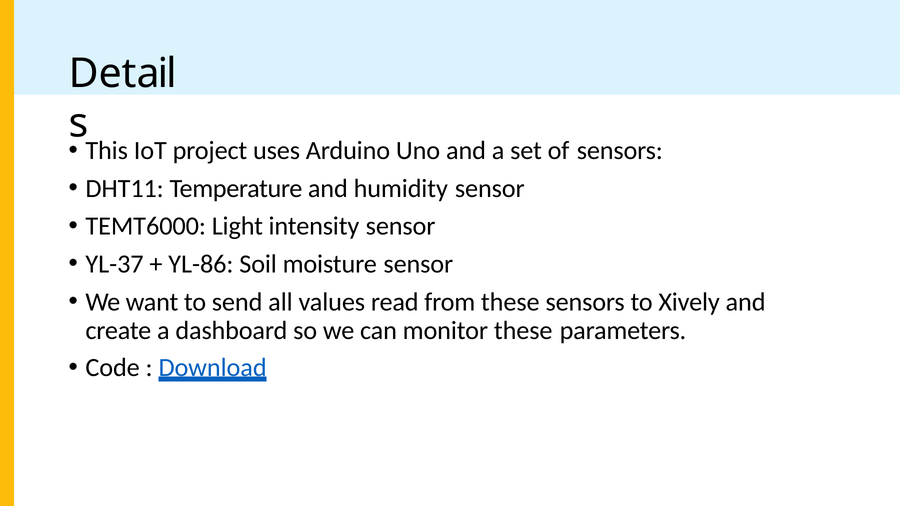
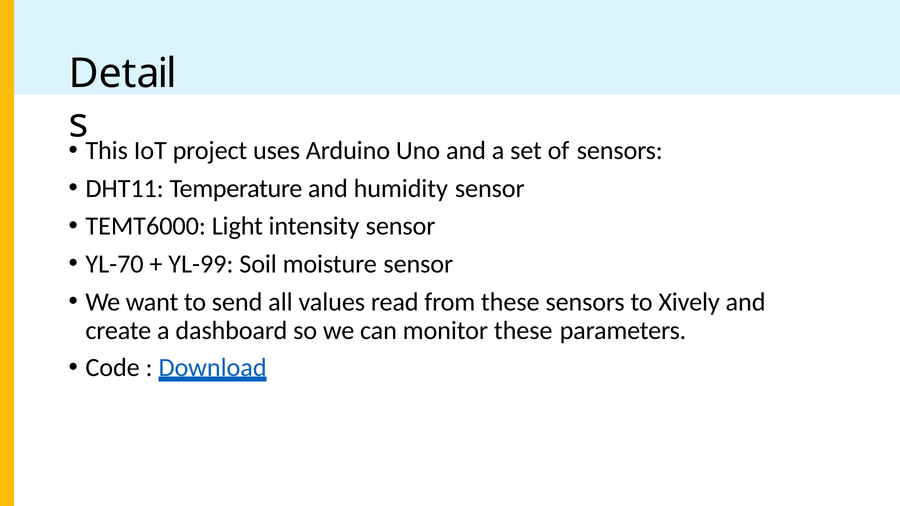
YL-37: YL-37 -> YL-70 (115, 264)
YL-86: YL-86 -> YL-99 (201, 264)
